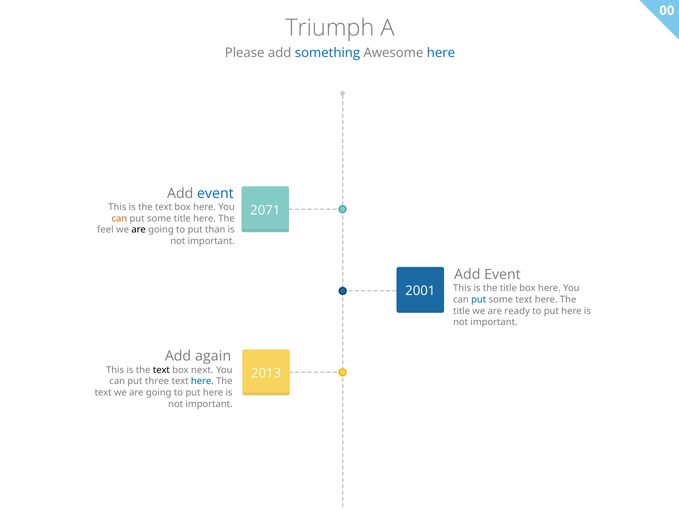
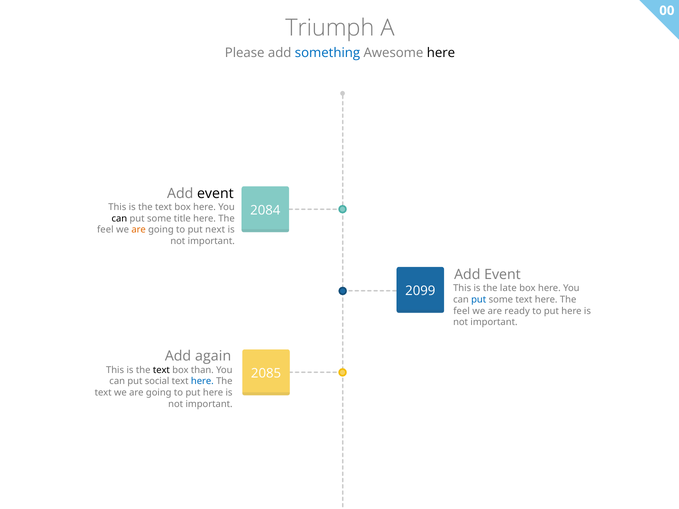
here colour: blue -> black (441, 53)
event colour: blue -> black (215, 194)
2071: 2071 -> 2084 (265, 210)
can colour: orange -> black (119, 219)
are colour: black -> orange (139, 230)
than: than -> next (215, 230)
is the title: title -> late (508, 288)
2001: 2001 -> 2099 (420, 291)
title: title -> feel (462, 311)
next: next -> than (202, 370)
2013: 2013 -> 2085 (266, 373)
three: three -> social (157, 382)
